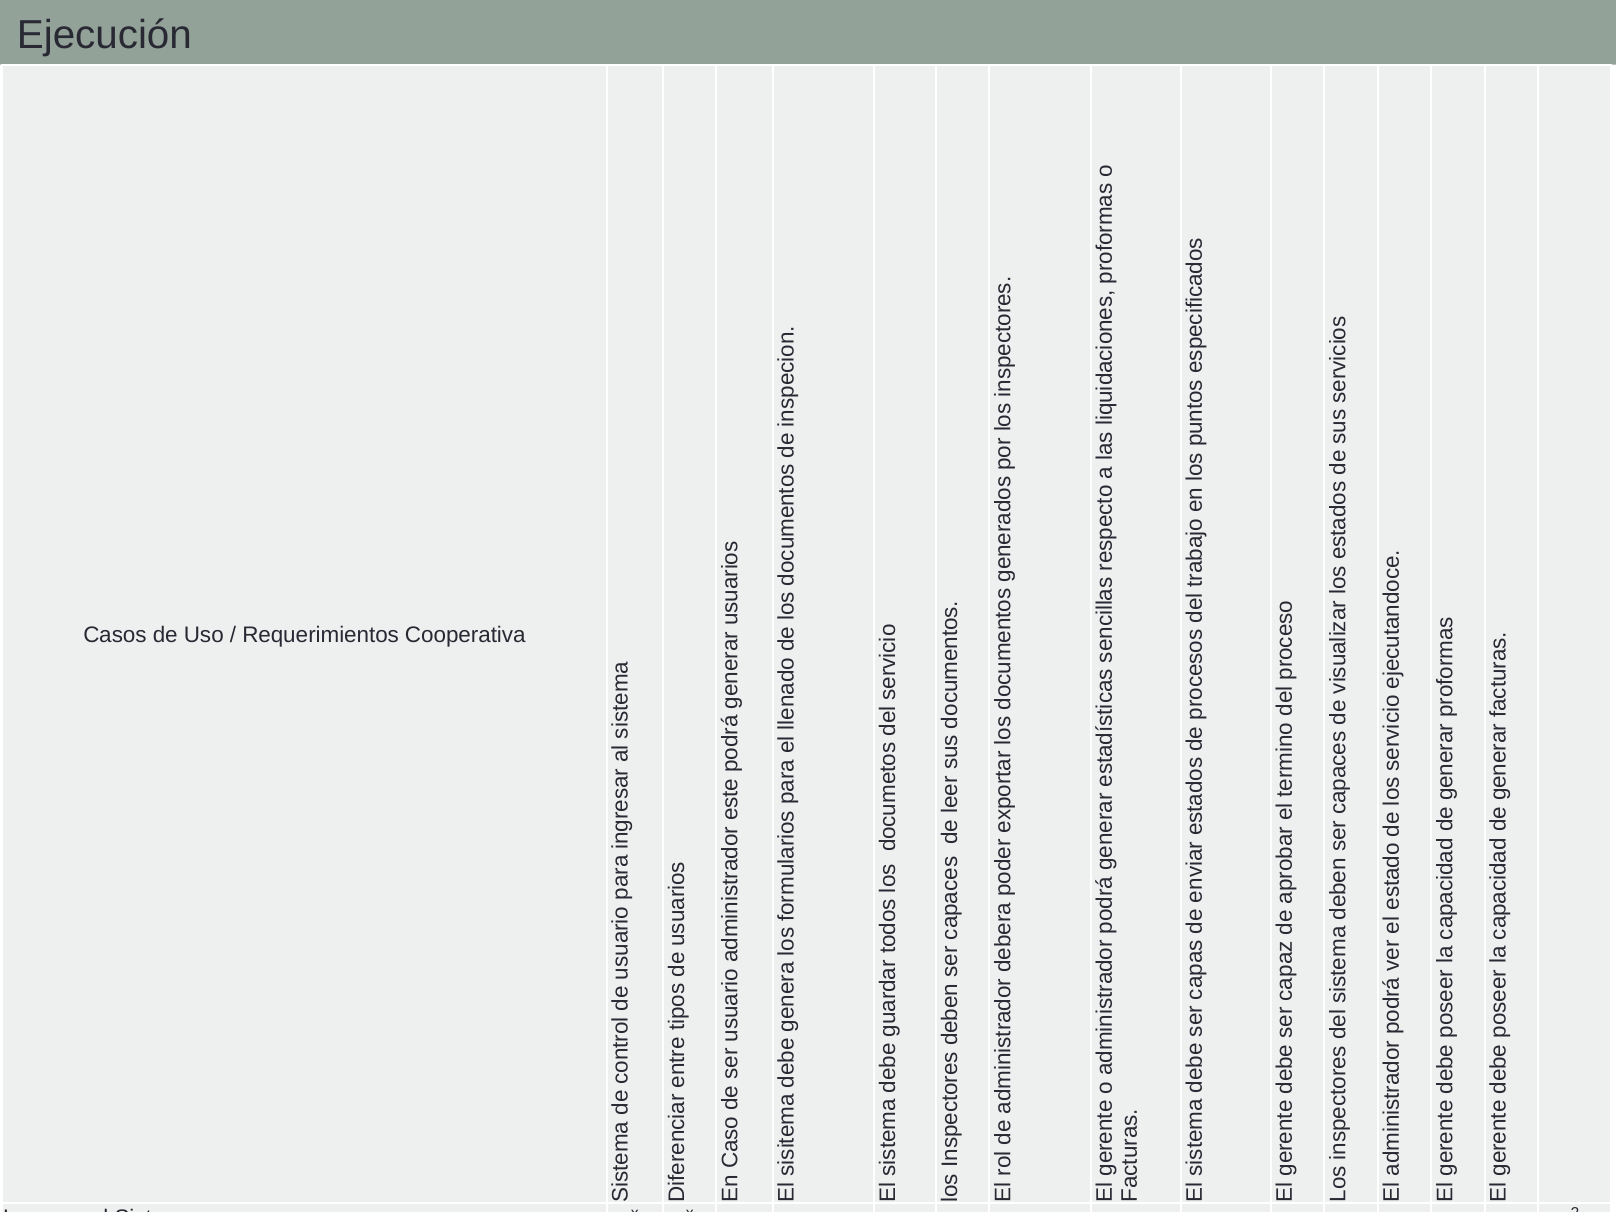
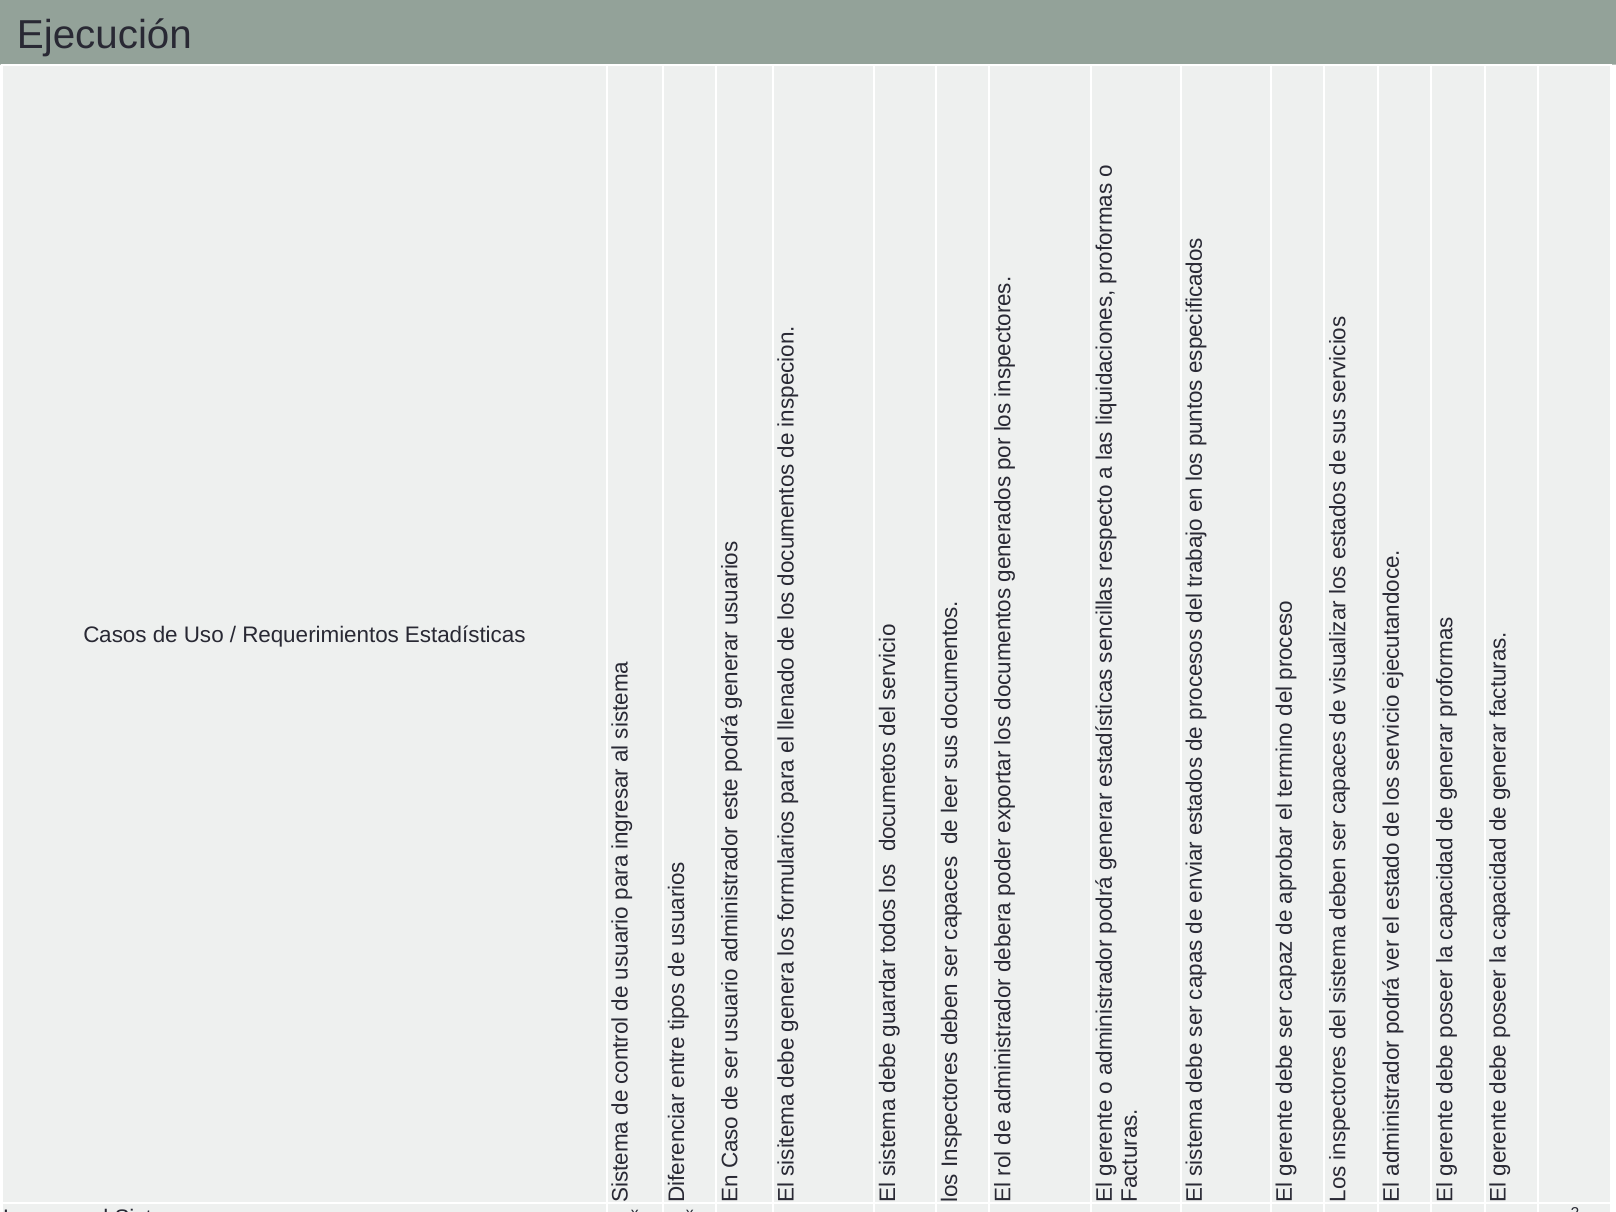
Requerimientos Cooperativa: Cooperativa -> Estadísticas (465, 635)
